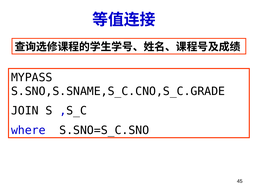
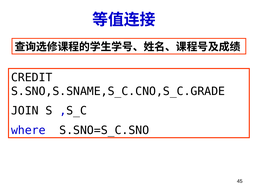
MYPASS: MYPASS -> CREDIT (32, 77)
